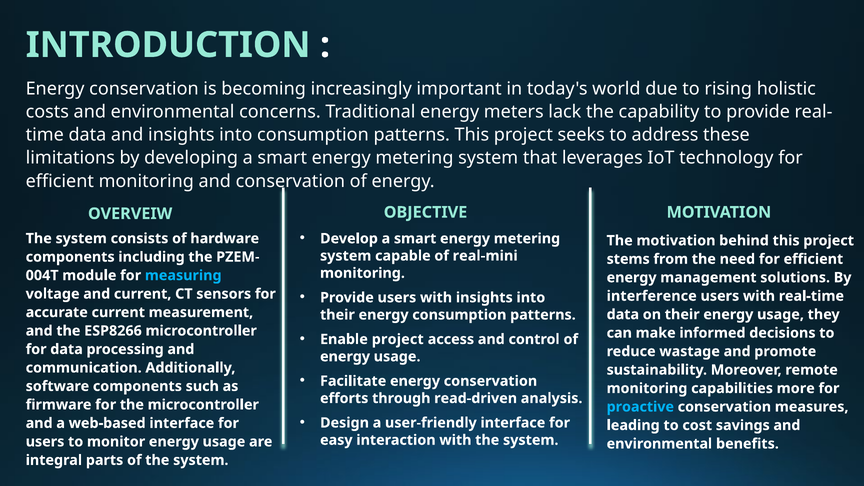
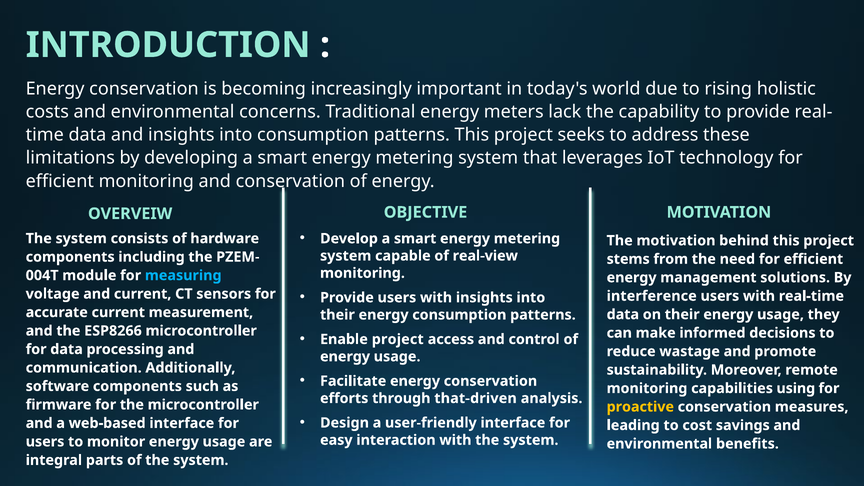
real-mini: real-mini -> real-view (485, 256)
more: more -> using (796, 388)
read-driven: read-driven -> that-driven (476, 398)
proactive colour: light blue -> yellow (640, 407)
